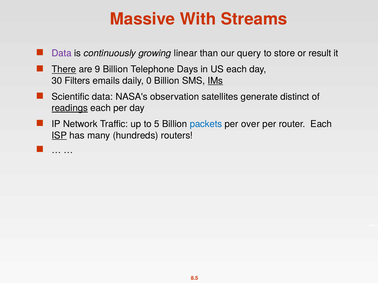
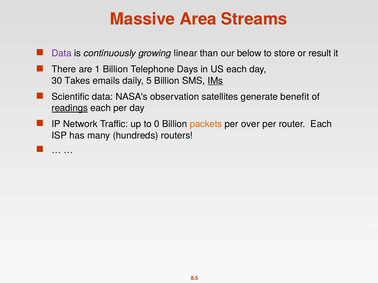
With: With -> Area (198, 19)
query: query -> below (249, 53)
There underline: present -> none (64, 70)
9: 9 -> 1 (98, 70)
Filters: Filters -> Takes (77, 81)
0: 0 -> 5 (149, 81)
distinct: distinct -> benefit (295, 97)
5: 5 -> 0 (157, 124)
packets colour: blue -> orange (206, 124)
ISP underline: present -> none (59, 136)
